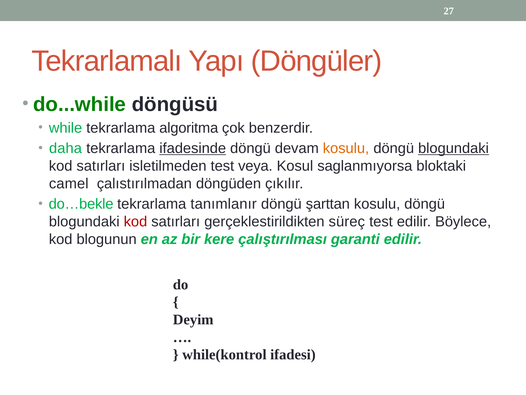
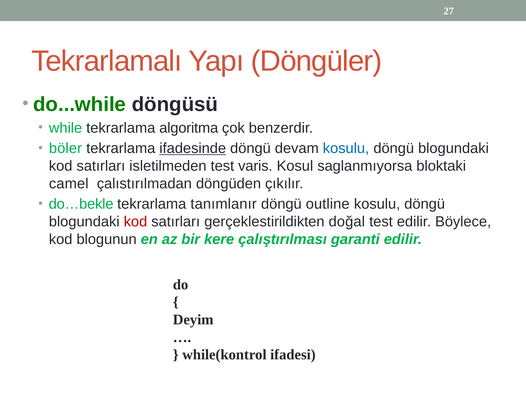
daha: daha -> böler (65, 148)
kosulu colour: orange -> blue (346, 148)
blogundaki underline: present -> none (453, 148)
veya: veya -> varis (255, 166)
şarttan: şarttan -> outline (328, 204)
süreç: süreç -> doğal (347, 221)
